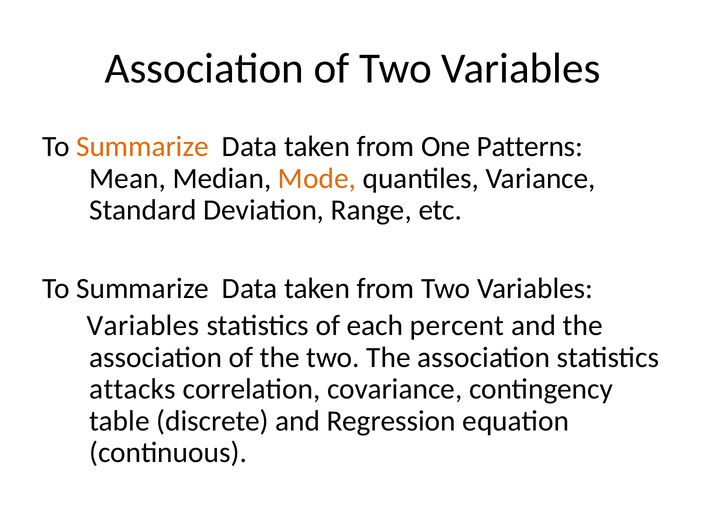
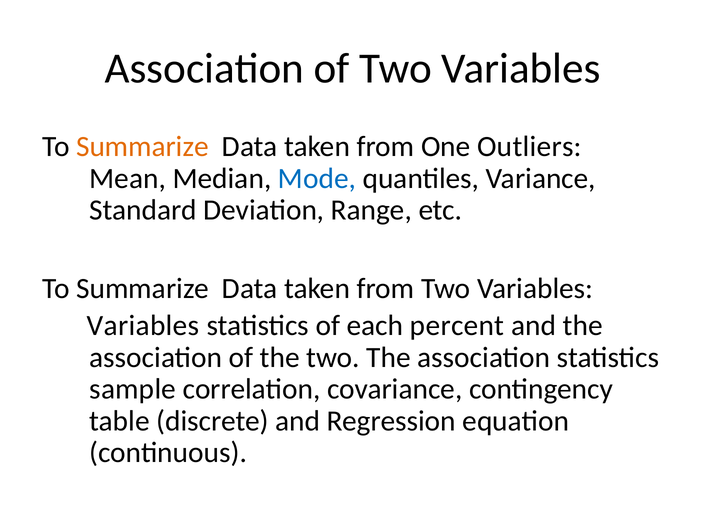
Patterns: Patterns -> Outliers (530, 147)
Mode colour: orange -> blue (317, 179)
attacks: attacks -> sample (133, 390)
